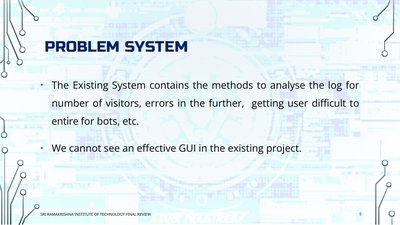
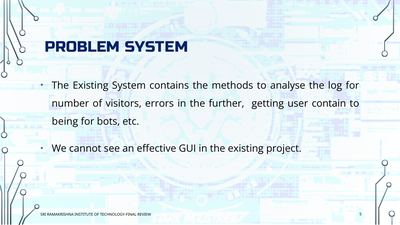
difficult: difficult -> contain (329, 103)
entire: entire -> being (65, 121)
